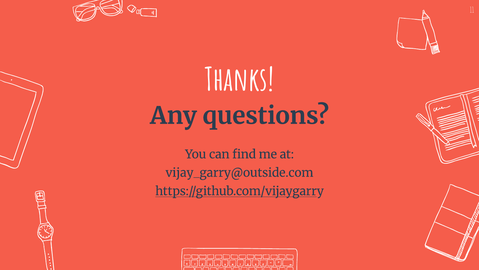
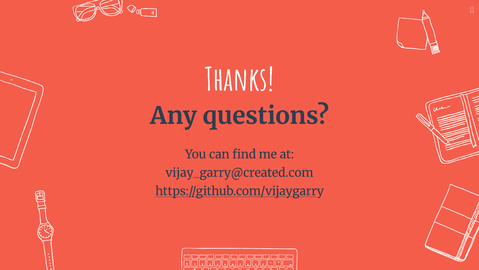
vijay_garry@outside.com: vijay_garry@outside.com -> vijay_garry@created.com (239, 172)
